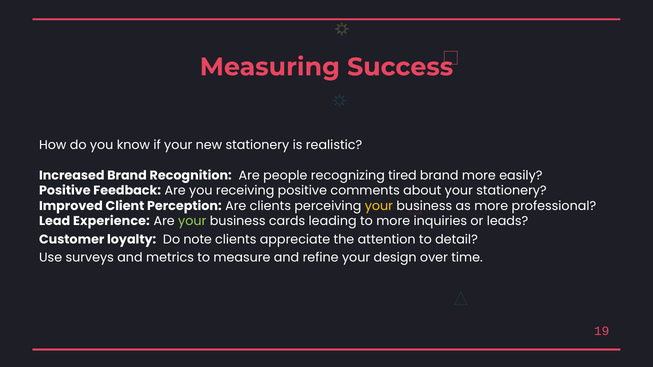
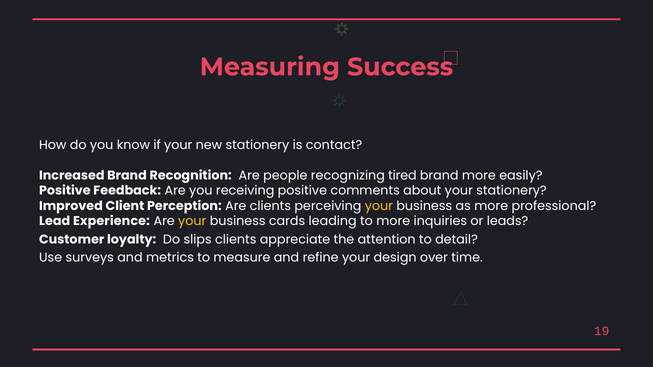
realistic: realistic -> contact (334, 145)
your colour: light green -> yellow (192, 221)
note: note -> slips (198, 240)
